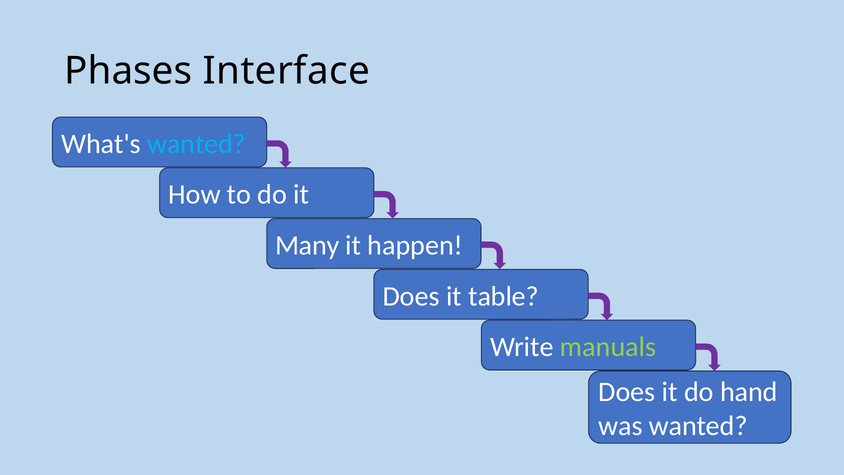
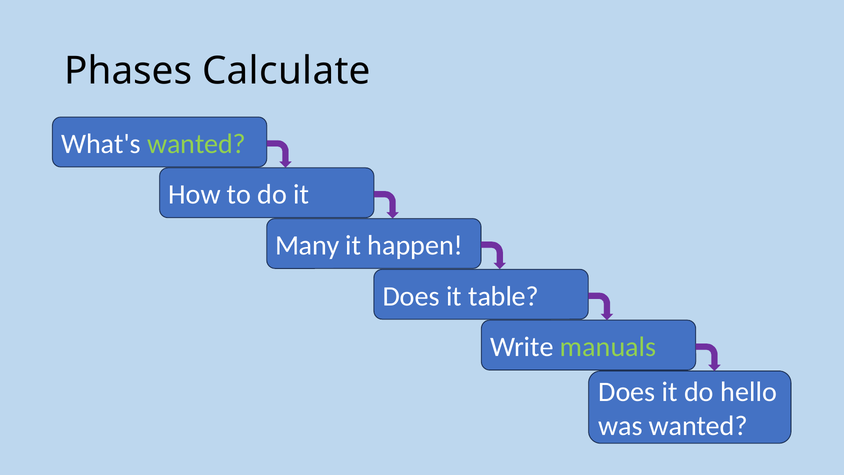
Interface: Interface -> Calculate (286, 71)
wanted colour: light blue -> light green (196, 144)
hand: hand -> hello (749, 392)
